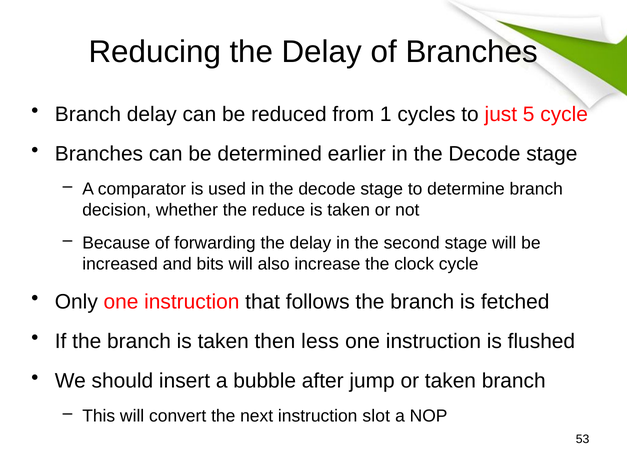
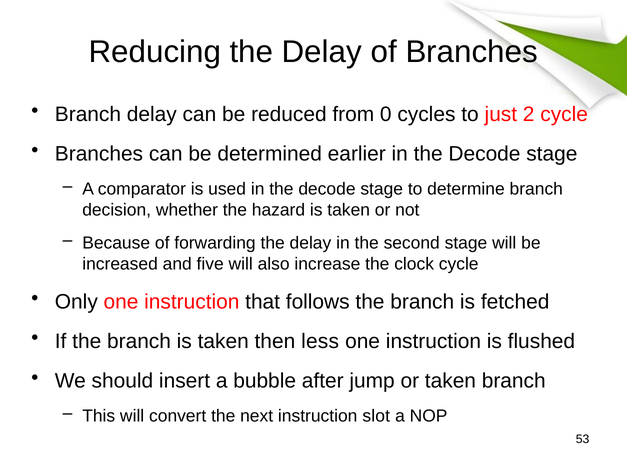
1: 1 -> 0 (386, 114)
5: 5 -> 2 (529, 114)
reduce: reduce -> hazard (278, 210)
bits: bits -> five (210, 264)
